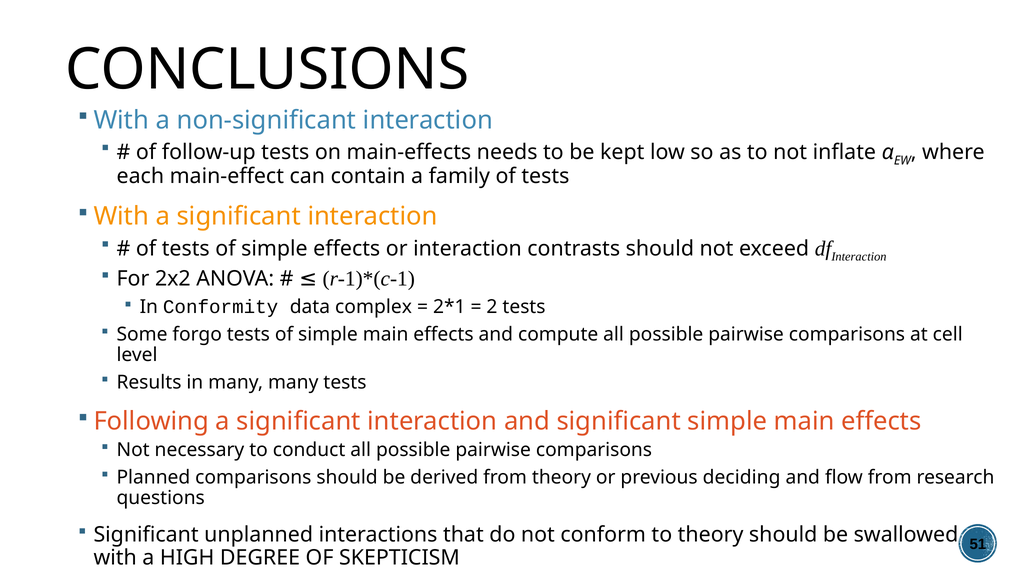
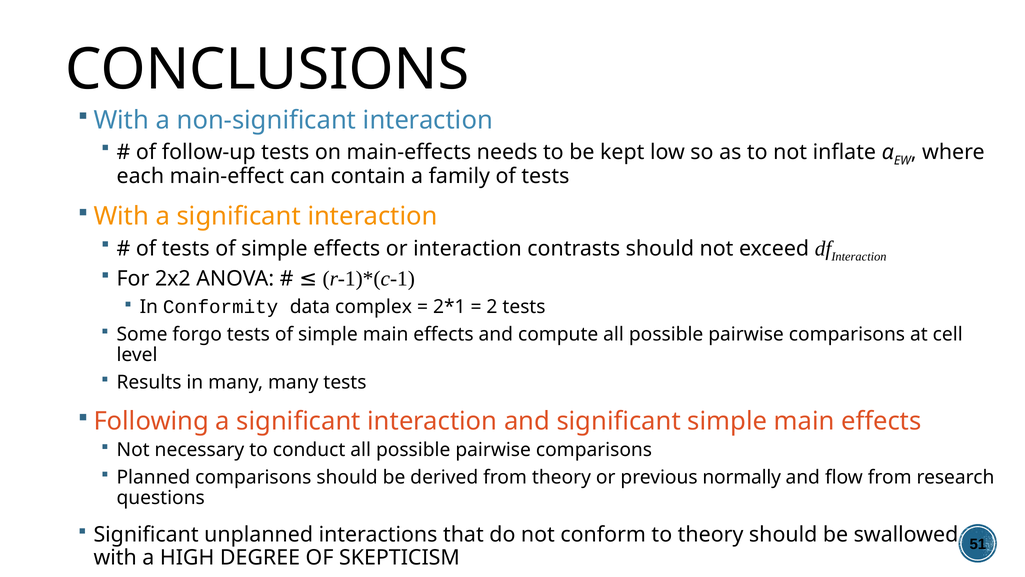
deciding: deciding -> normally (742, 477)
